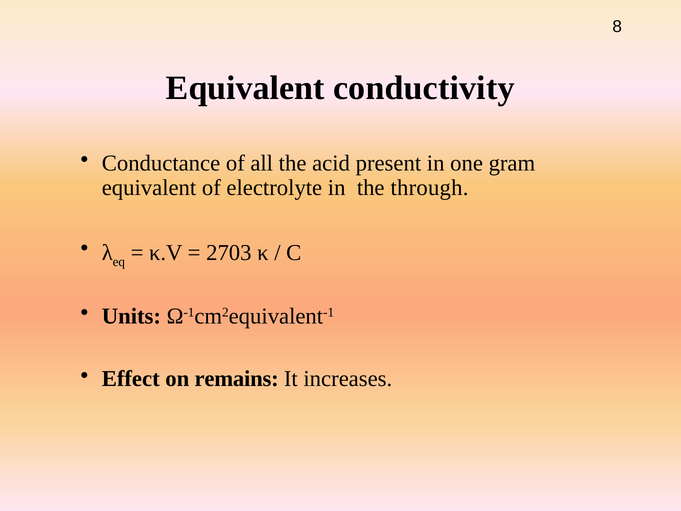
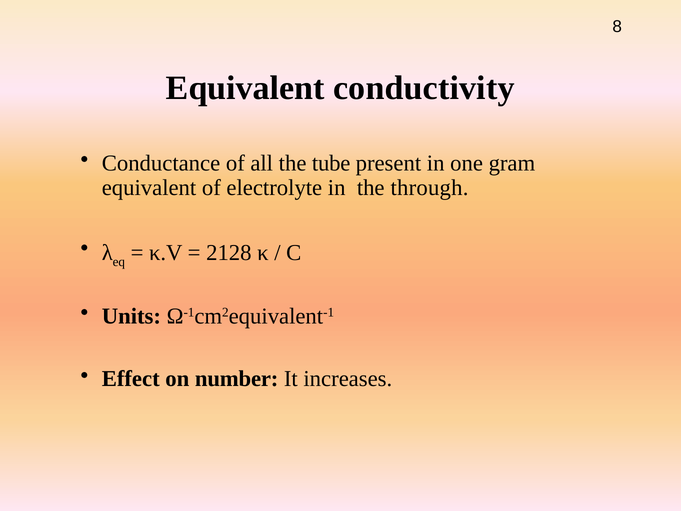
acid: acid -> tube (331, 163)
2703: 2703 -> 2128 (229, 253)
remains: remains -> number (237, 379)
